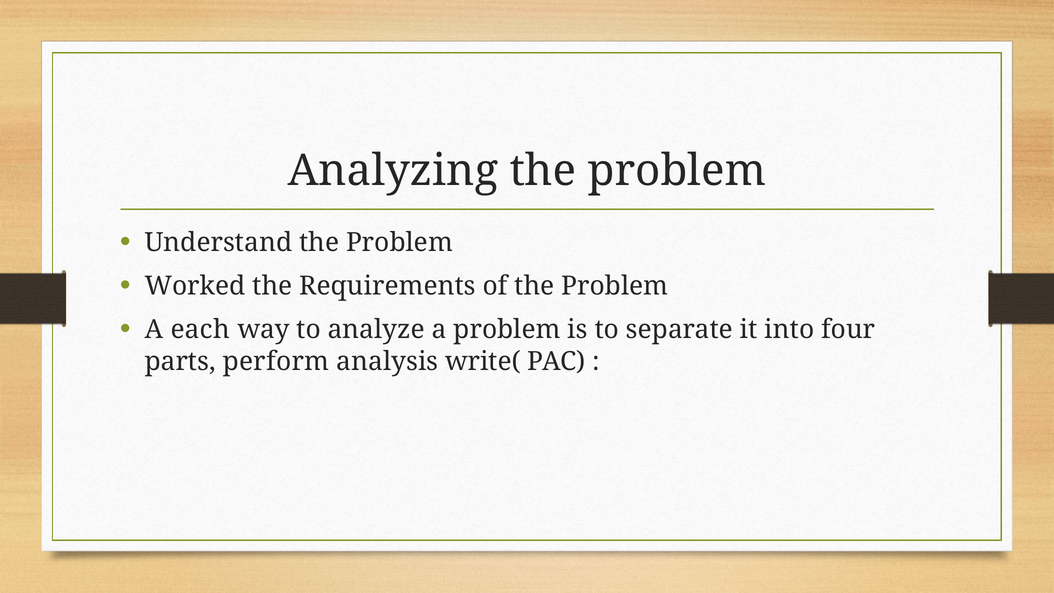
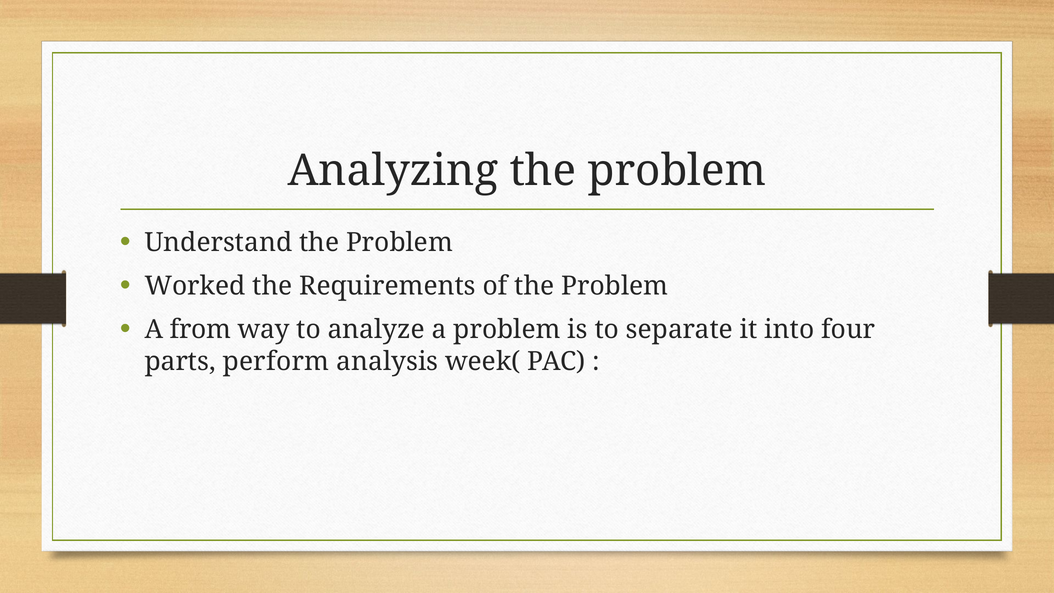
each: each -> from (201, 330)
write(: write( -> week( (483, 361)
